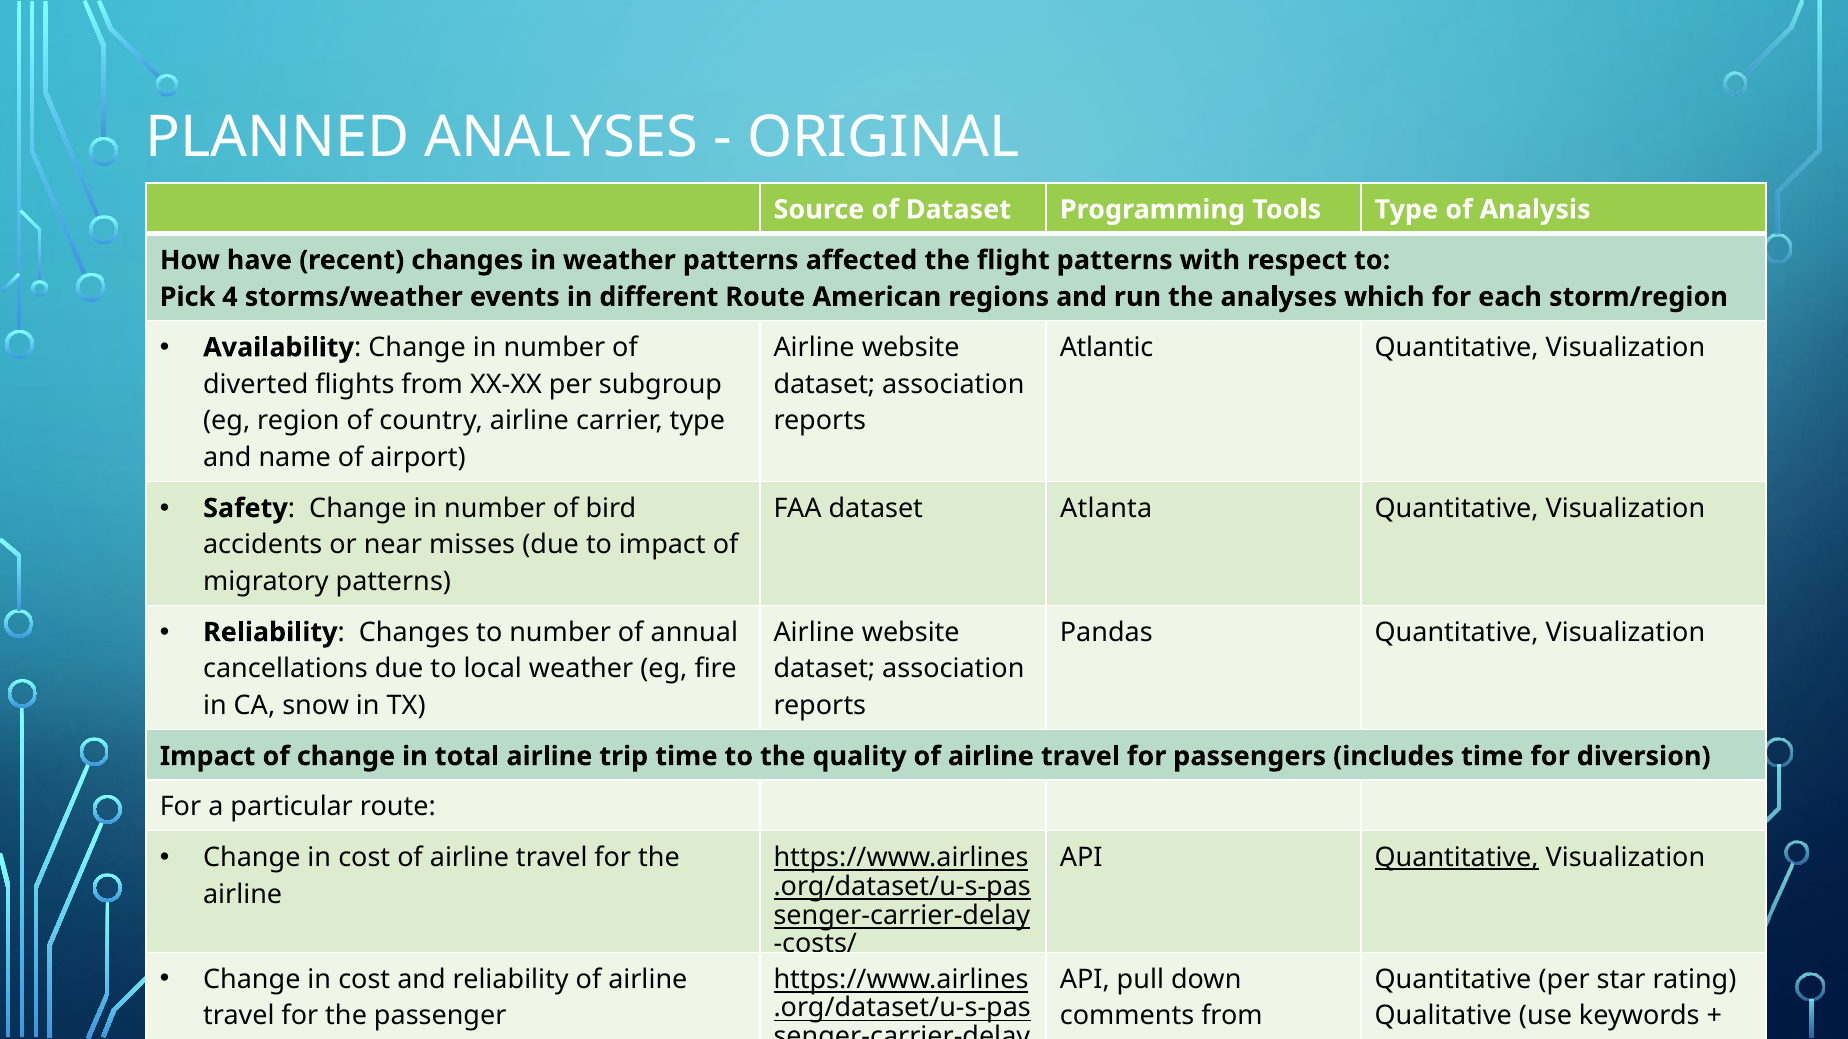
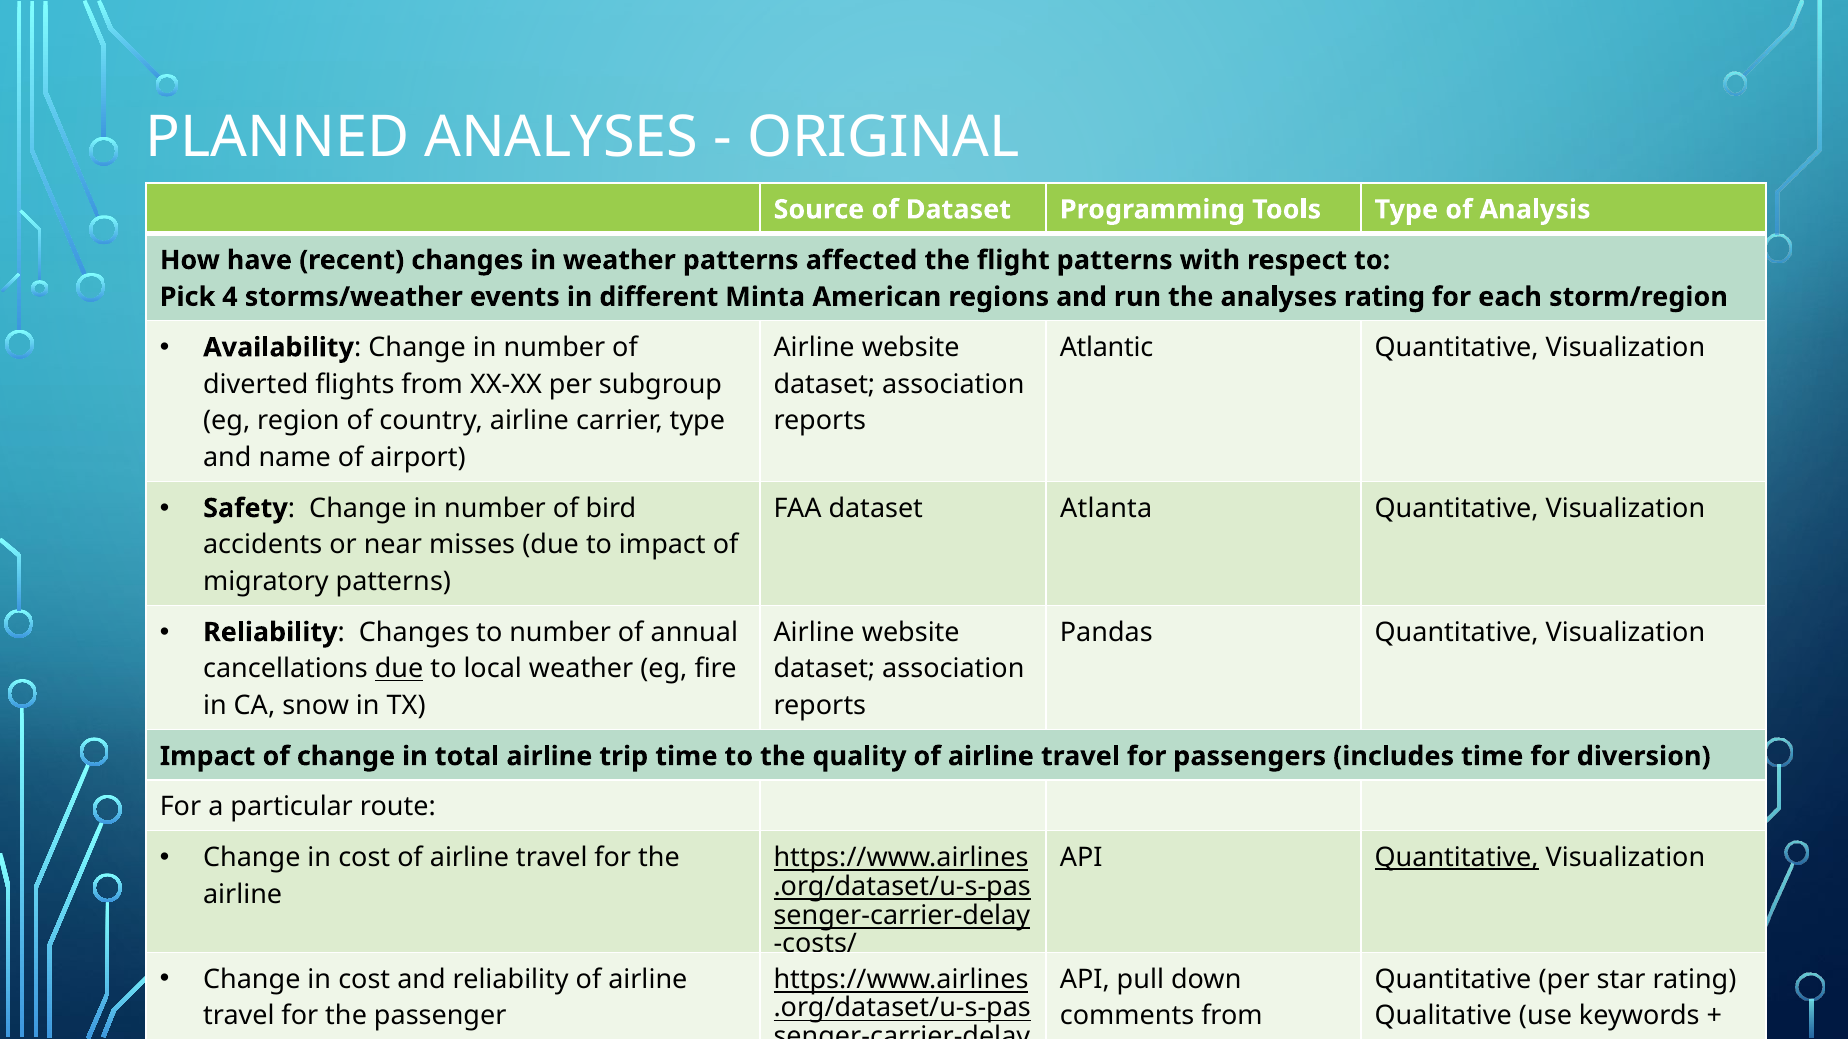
different Route: Route -> Minta (765, 297)
analyses which: which -> rating (1384, 297)
due underline: none -> present (399, 669)
